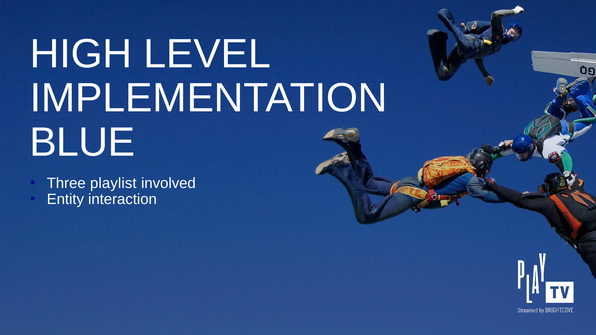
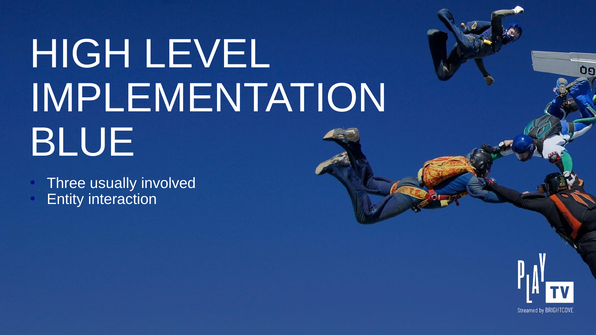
playlist: playlist -> usually (113, 183)
